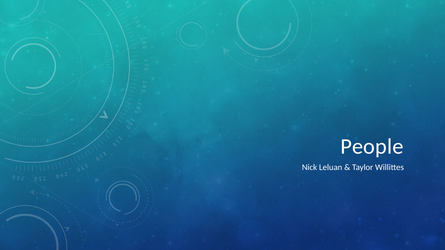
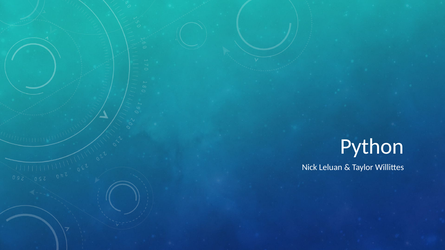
People: People -> Python (372, 147)
